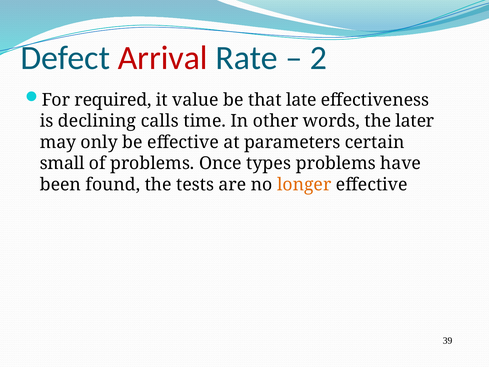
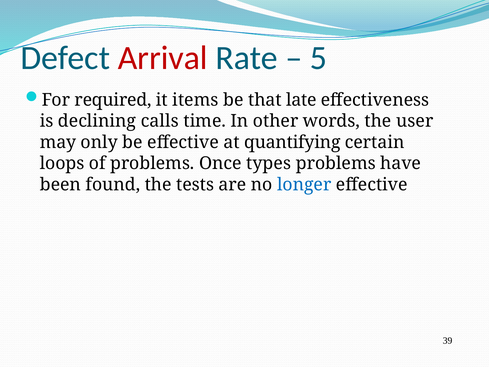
2: 2 -> 5 (319, 58)
value: value -> items (195, 100)
later: later -> user (415, 121)
parameters: parameters -> quantifying (292, 142)
small: small -> loops (62, 163)
longer colour: orange -> blue (304, 185)
